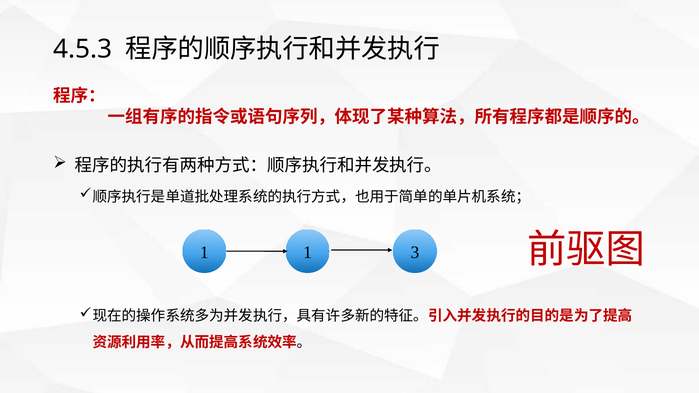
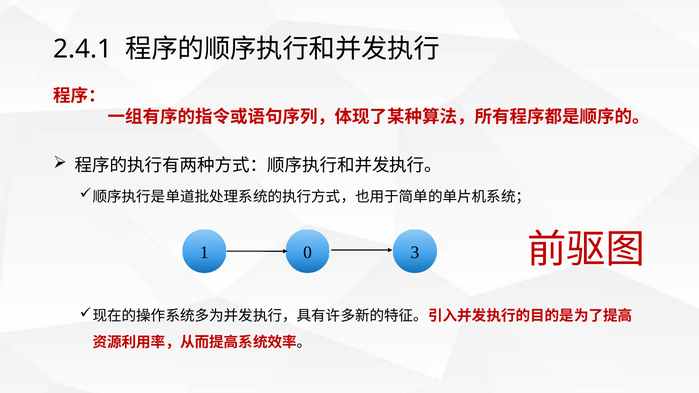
4.5.3: 4.5.3 -> 2.4.1 (83, 49)
1 1: 1 -> 0 (308, 253)
